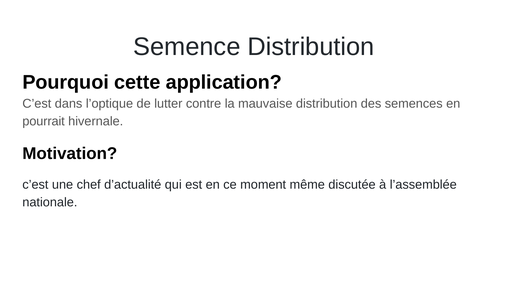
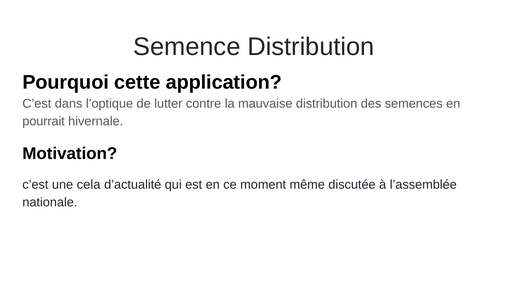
chef: chef -> cela (89, 185)
